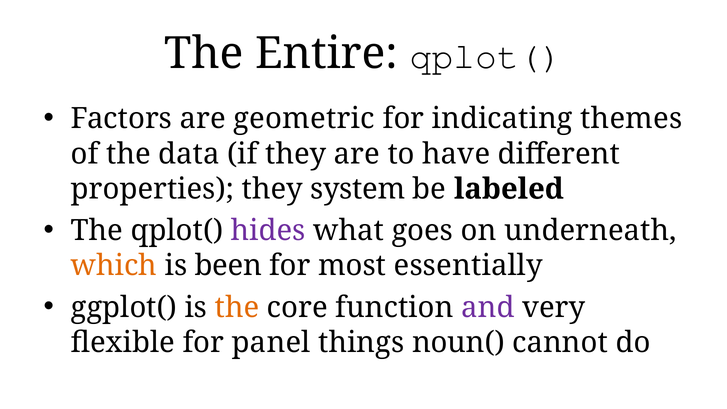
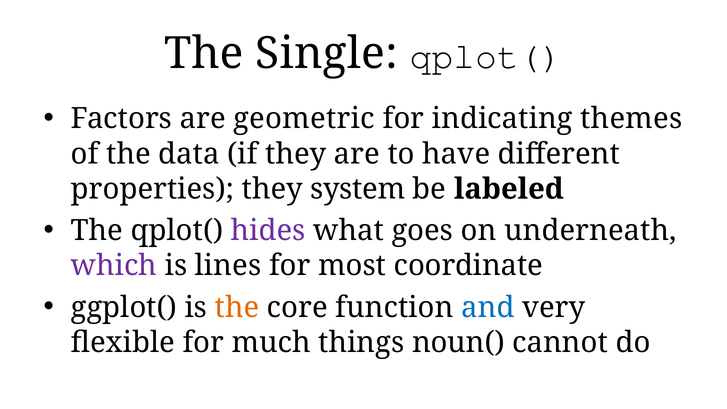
Entire: Entire -> Single (326, 54)
which colour: orange -> purple (114, 266)
been: been -> lines (228, 266)
essentially: essentially -> coordinate (468, 266)
and colour: purple -> blue (488, 307)
panel: panel -> much (271, 343)
